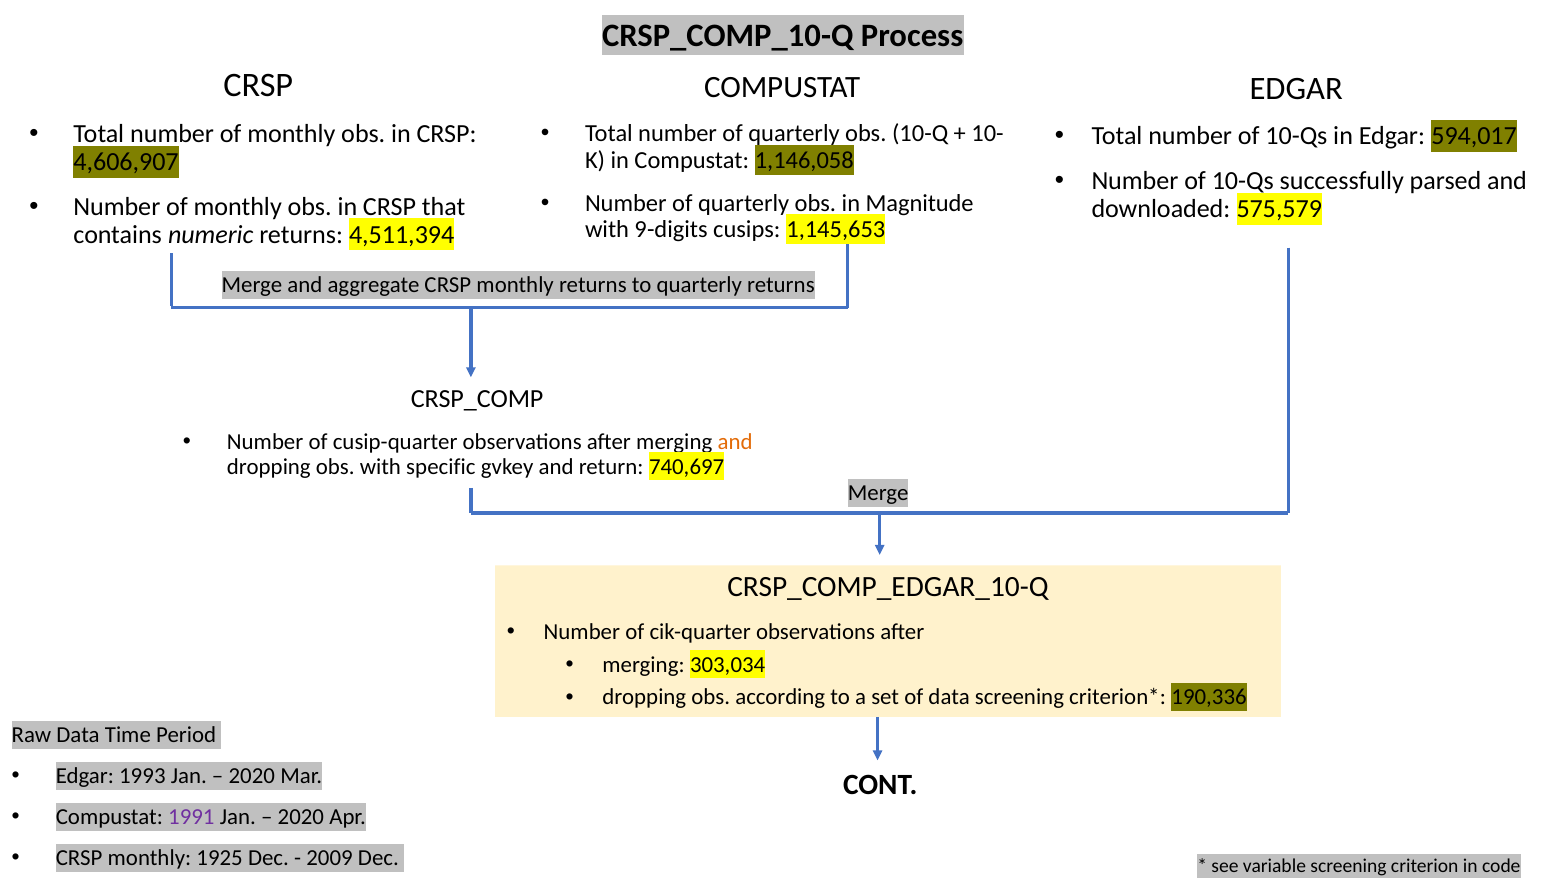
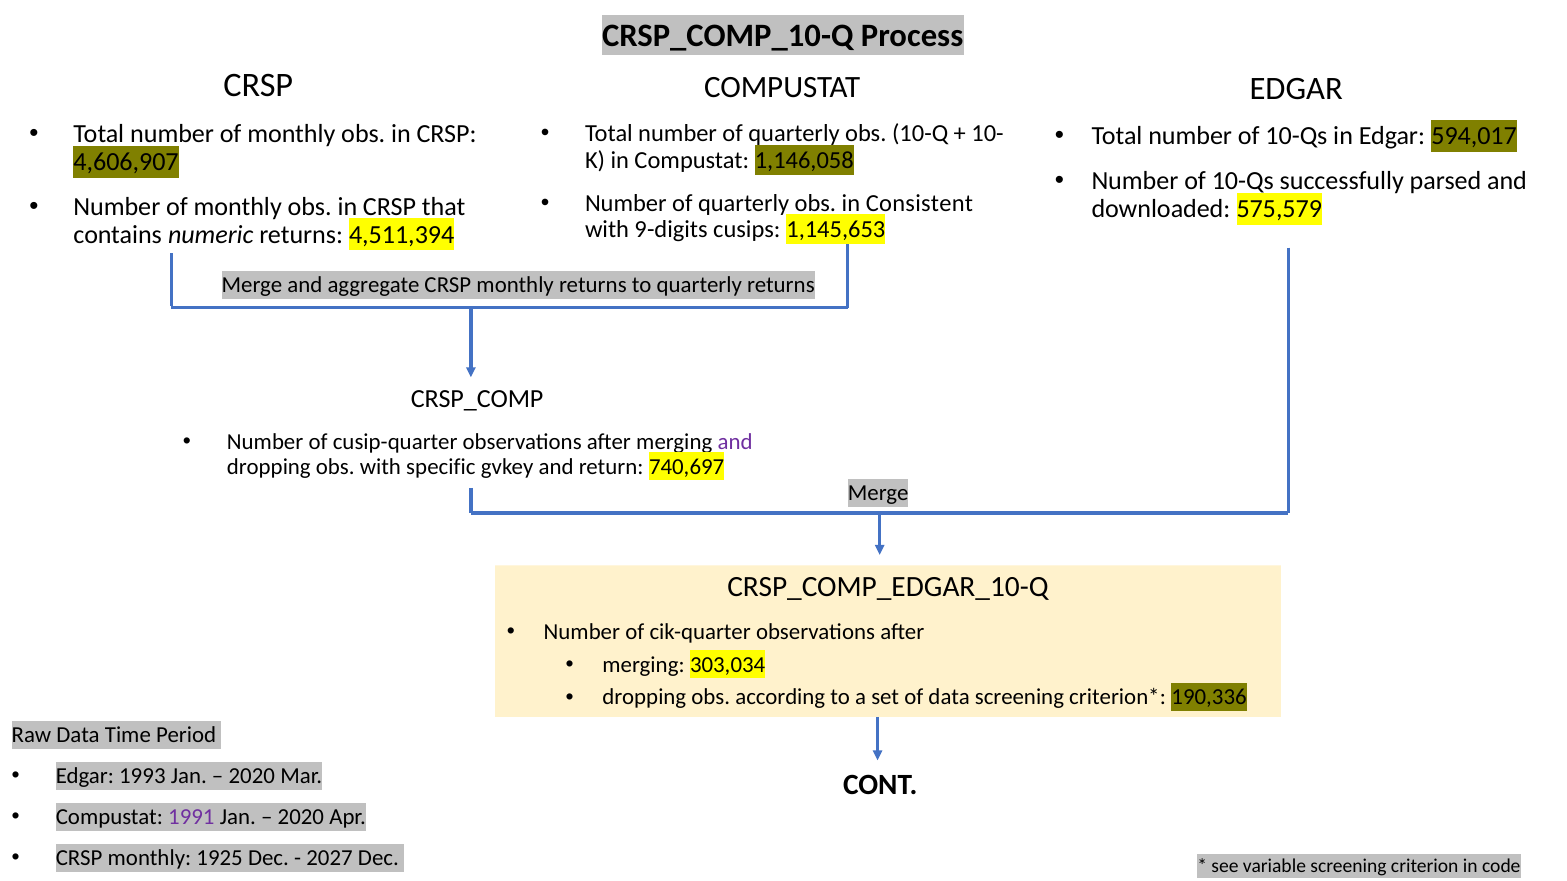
Magnitude: Magnitude -> Consistent (919, 203)
and colour: orange -> purple (735, 442)
2009: 2009 -> 2027 (330, 859)
